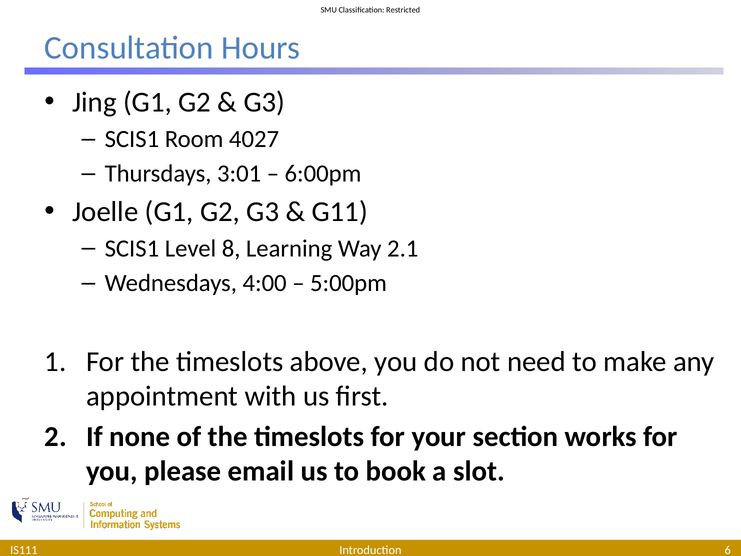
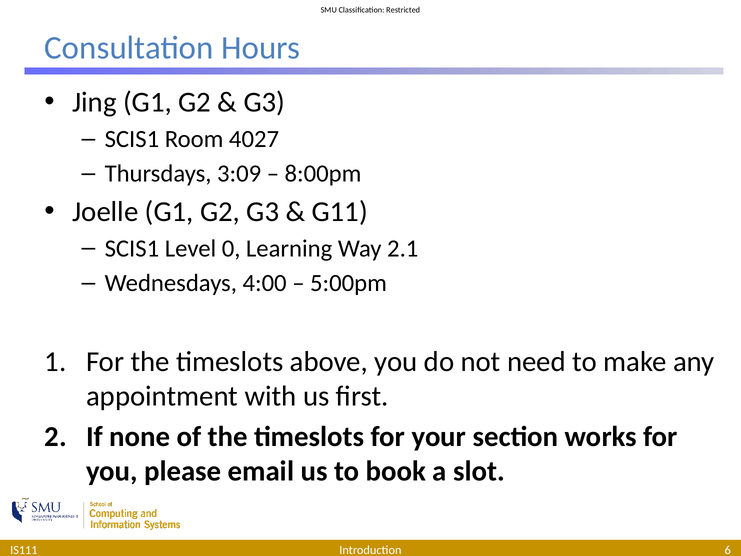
3:01: 3:01 -> 3:09 (239, 174)
6:00pm: 6:00pm -> 8:00pm (323, 174)
8: 8 -> 0 (231, 249)
